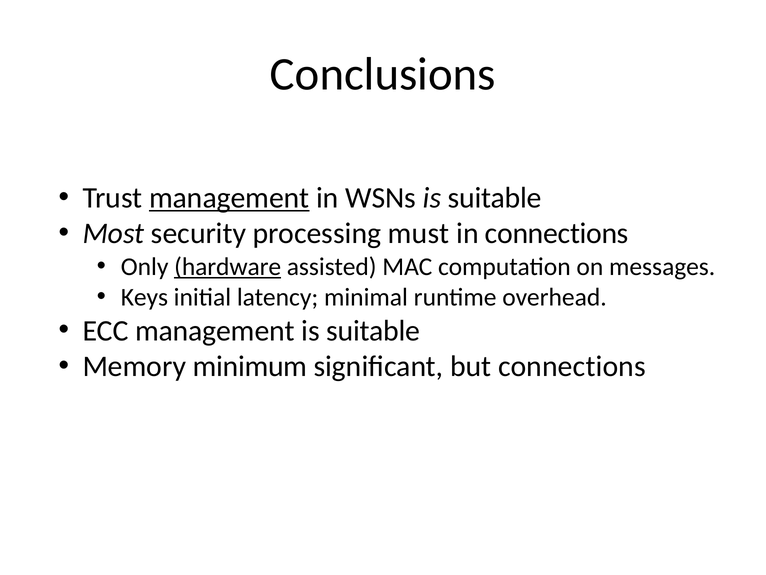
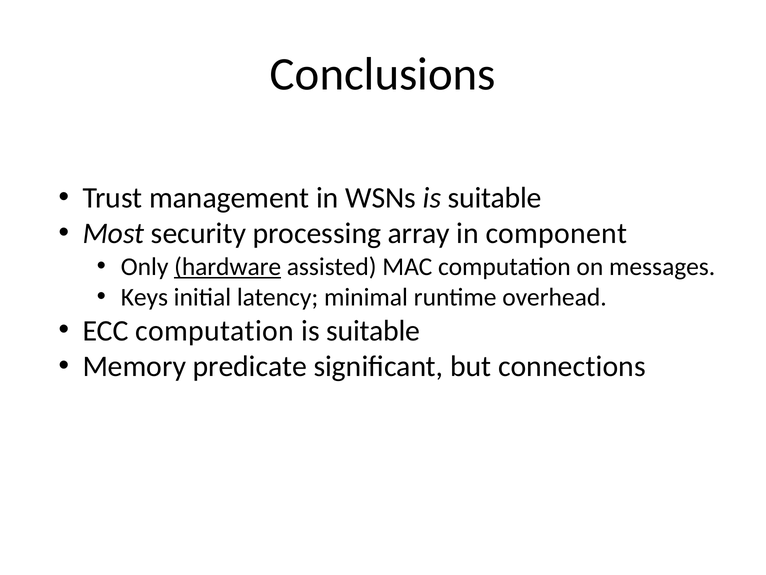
management underline: present -> none (229, 198)
must: must -> array (419, 233)
in connections: connections -> component (556, 233)
ECC management: management -> computation (215, 330)
minimum: minimum -> predicate (250, 366)
